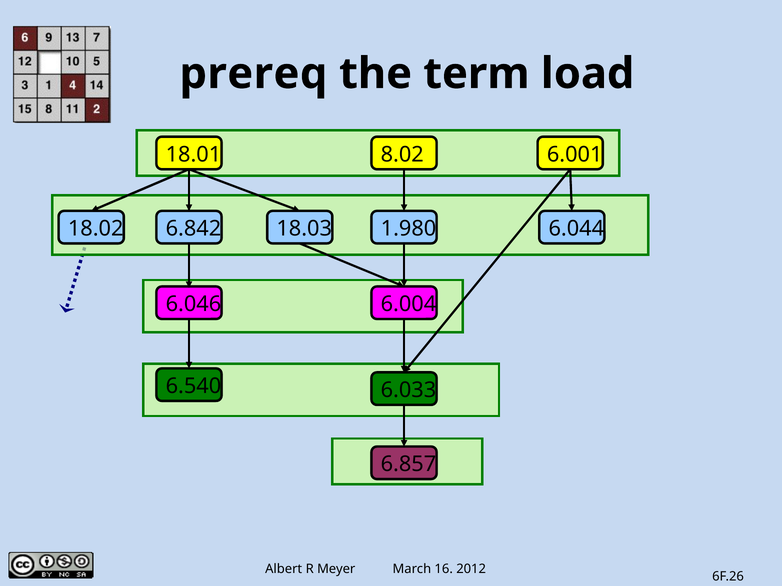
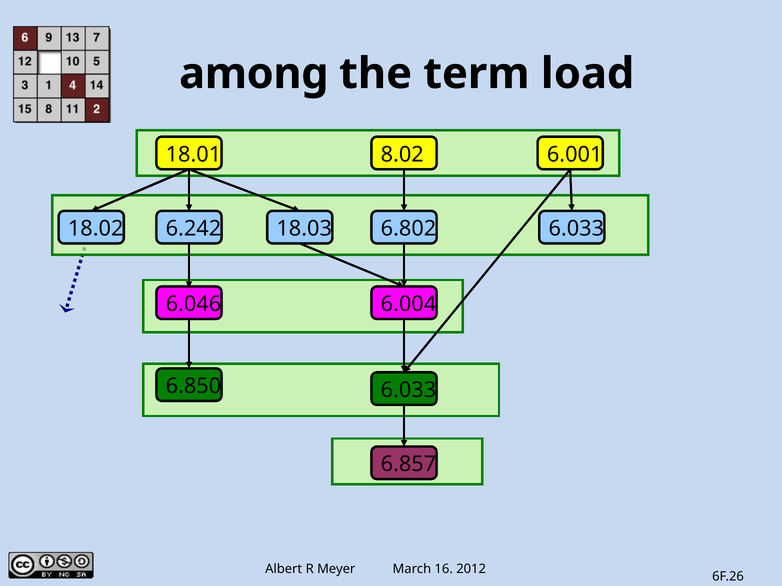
prereq: prereq -> among (254, 74)
6.842: 6.842 -> 6.242 (193, 229)
1.980: 1.980 -> 6.802 (408, 229)
6.044: 6.044 -> 6.033 (576, 229)
6.540: 6.540 -> 6.850 (193, 387)
